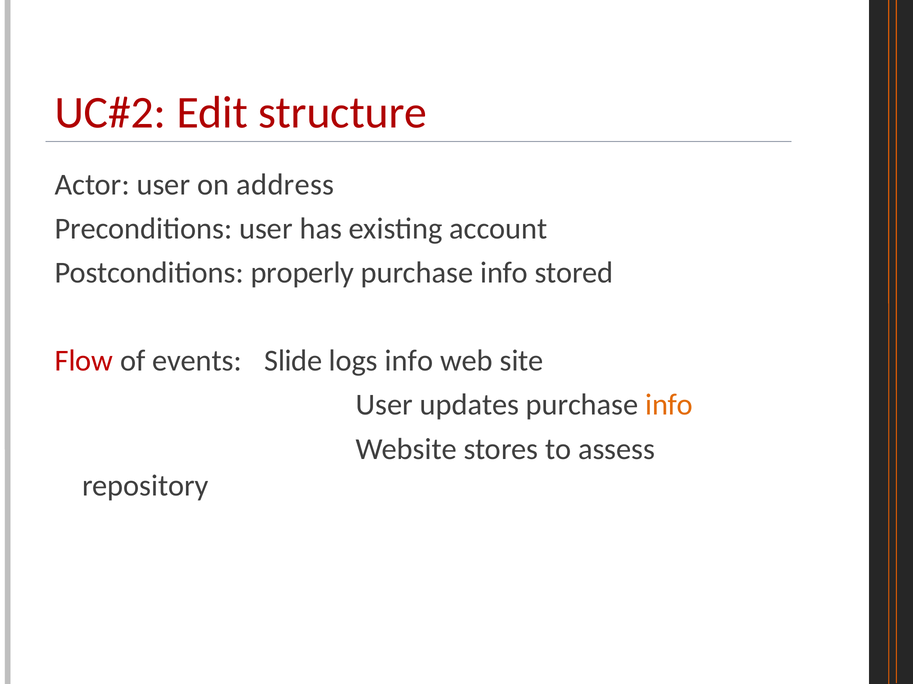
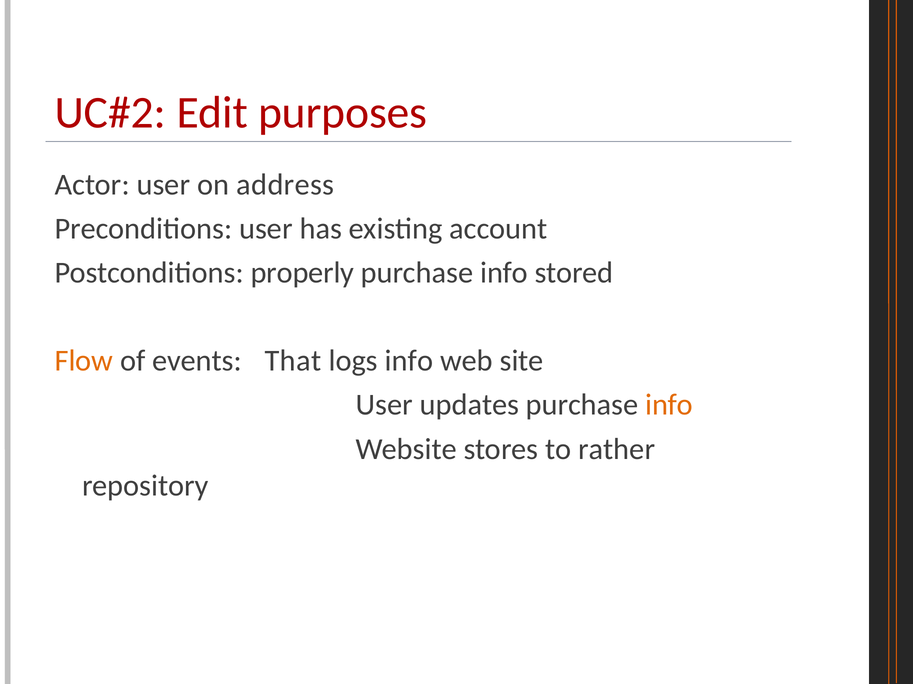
structure: structure -> purposes (343, 113)
Flow colour: red -> orange (84, 361)
Slide: Slide -> That (293, 361)
assess: assess -> rather (617, 450)
